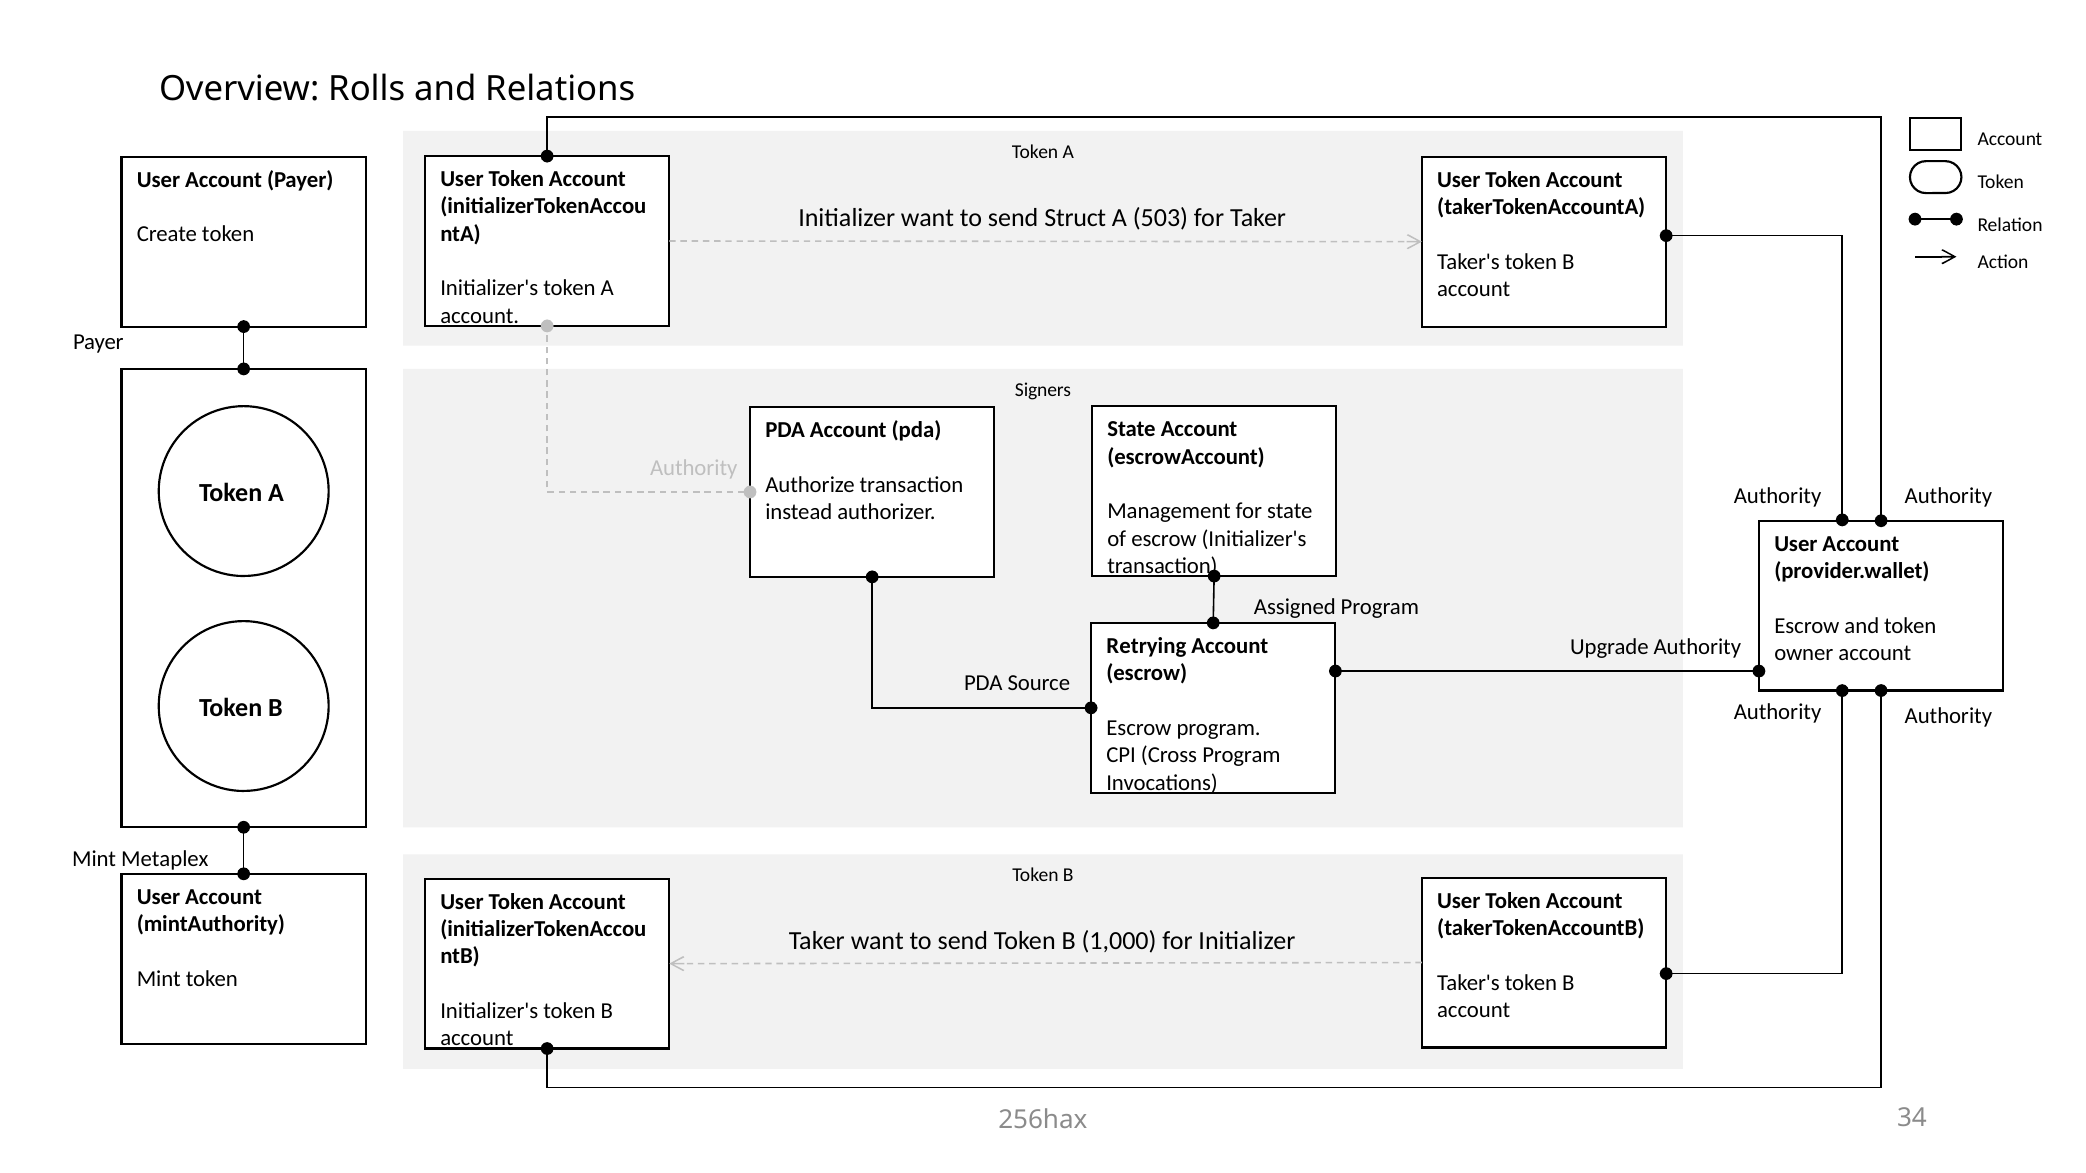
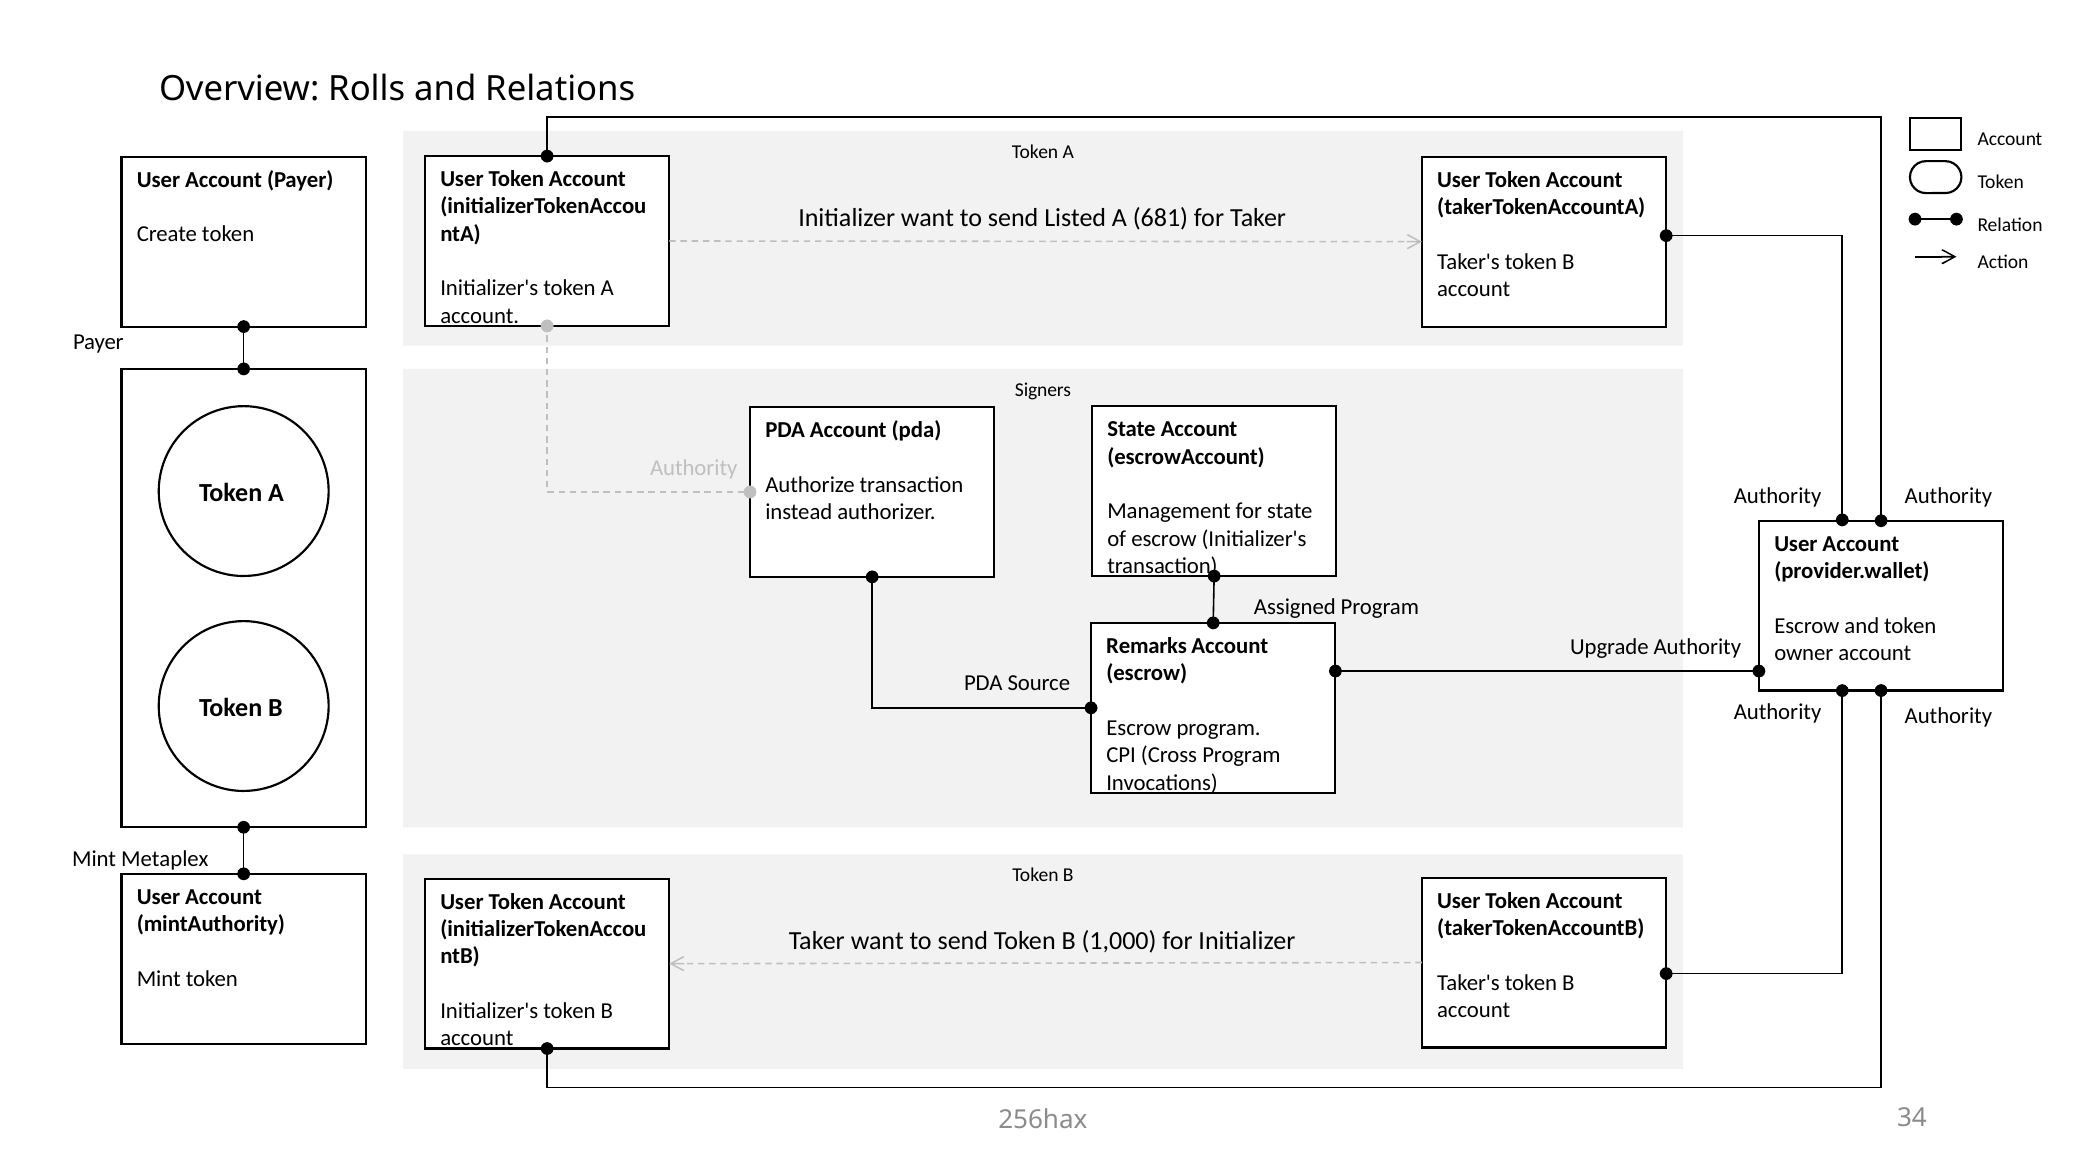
Struct: Struct -> Listed (1075, 218)
503: 503 -> 681 (1160, 218)
Retrying: Retrying -> Remarks (1147, 646)
